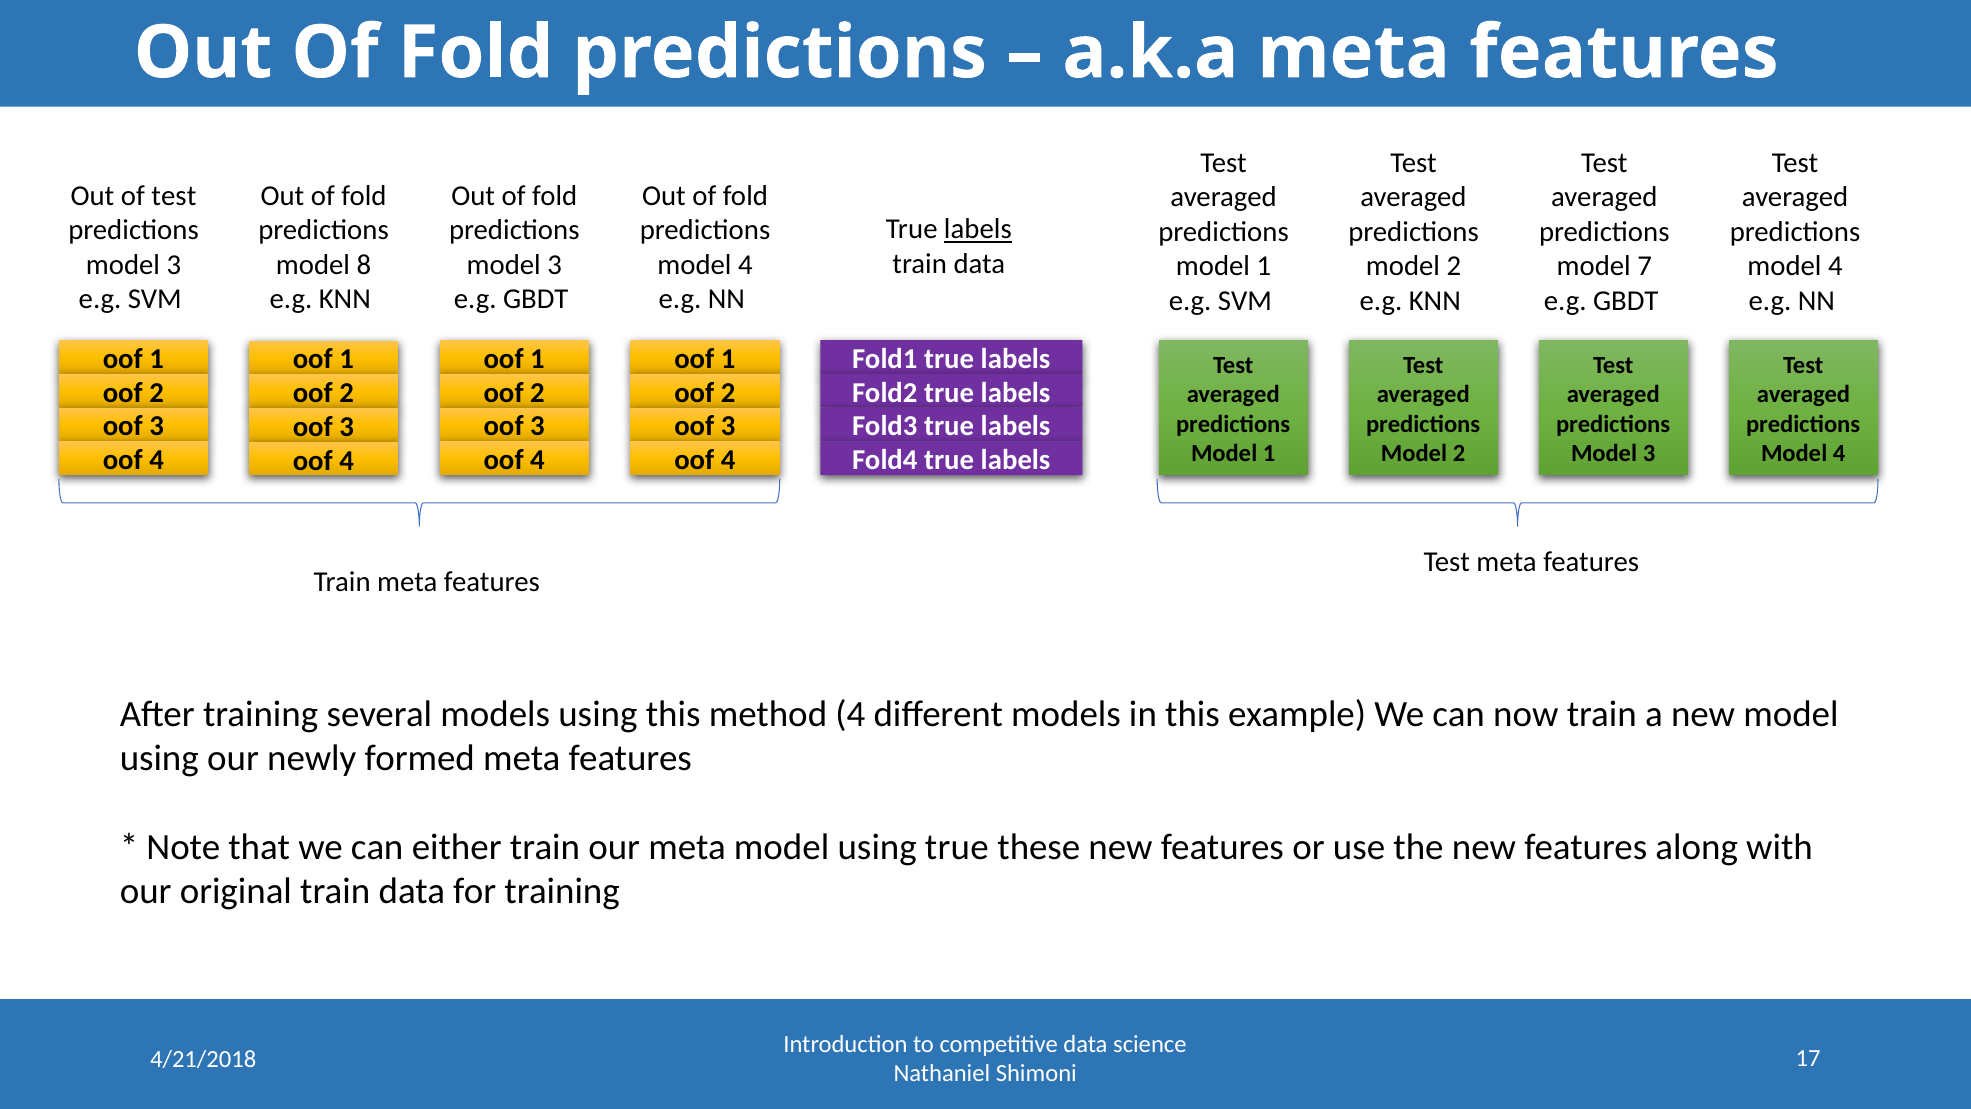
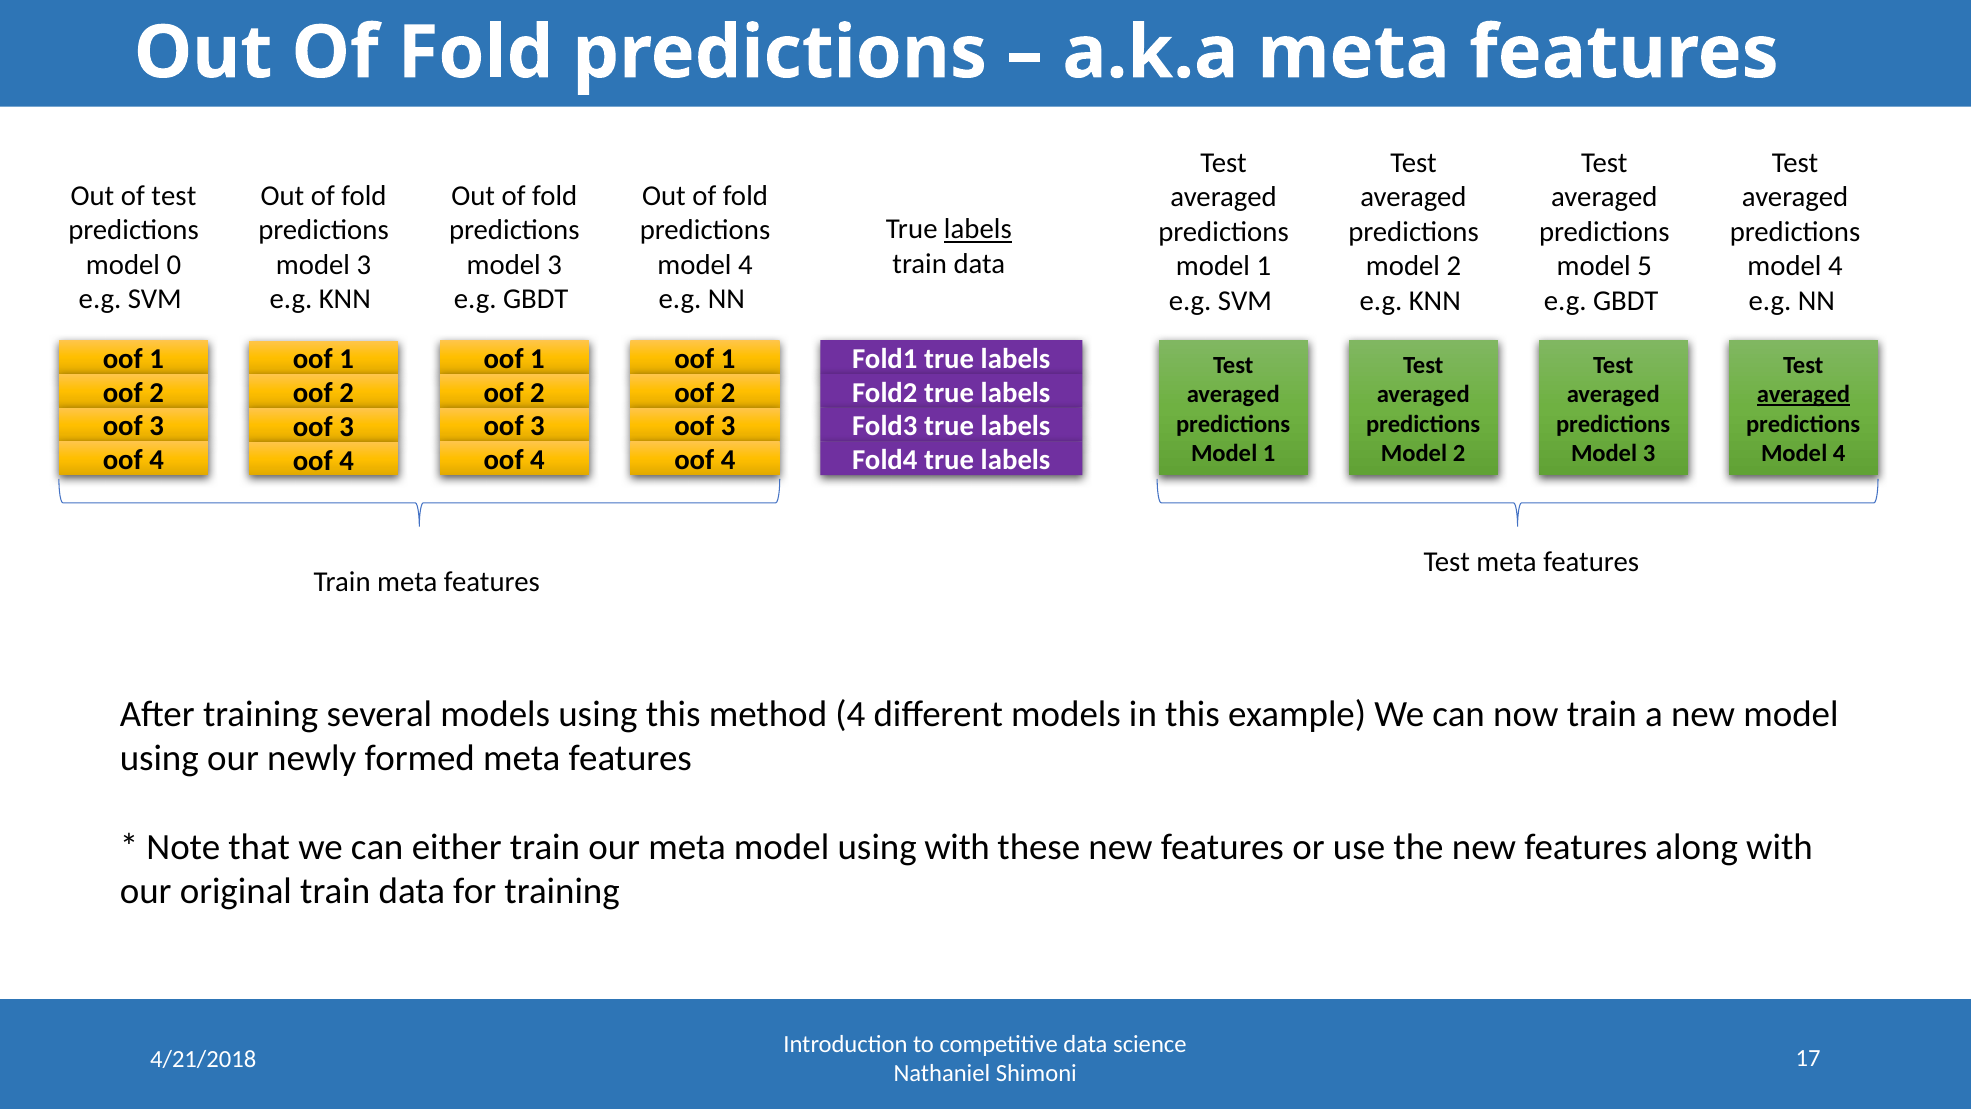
3: 3 -> 0 (174, 265)
8: 8 -> 3 (364, 265)
7: 7 -> 5 (1645, 266)
averaged underline: none -> present (1803, 394)
using true: true -> with (957, 847)
